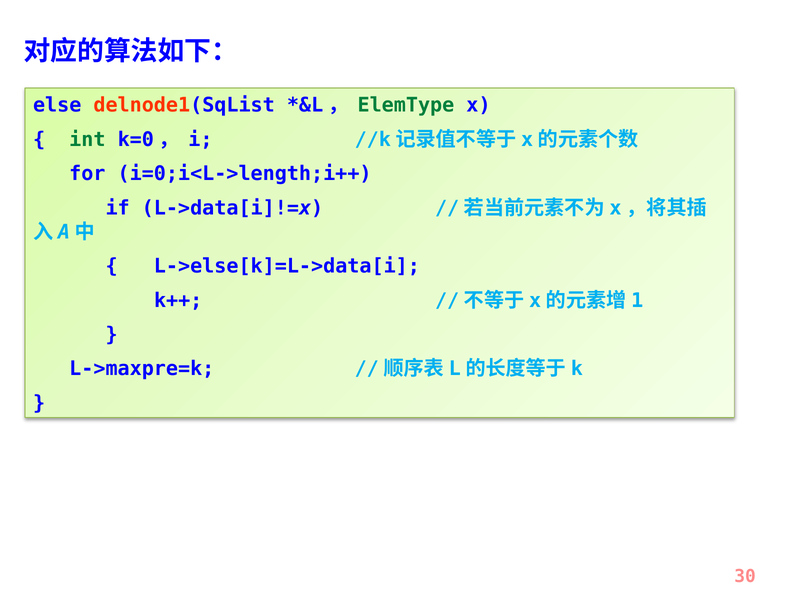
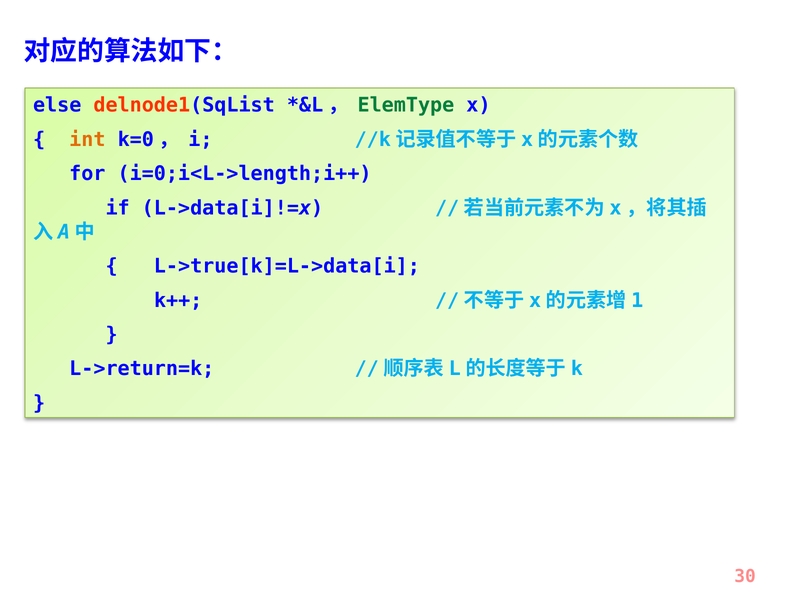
int colour: green -> orange (87, 140)
L->else[k]=L->data[i: L->else[k]=L->data[i -> L->true[k]=L->data[i (287, 266)
L->maxpre=k: L->maxpre=k -> L->return=k (142, 369)
